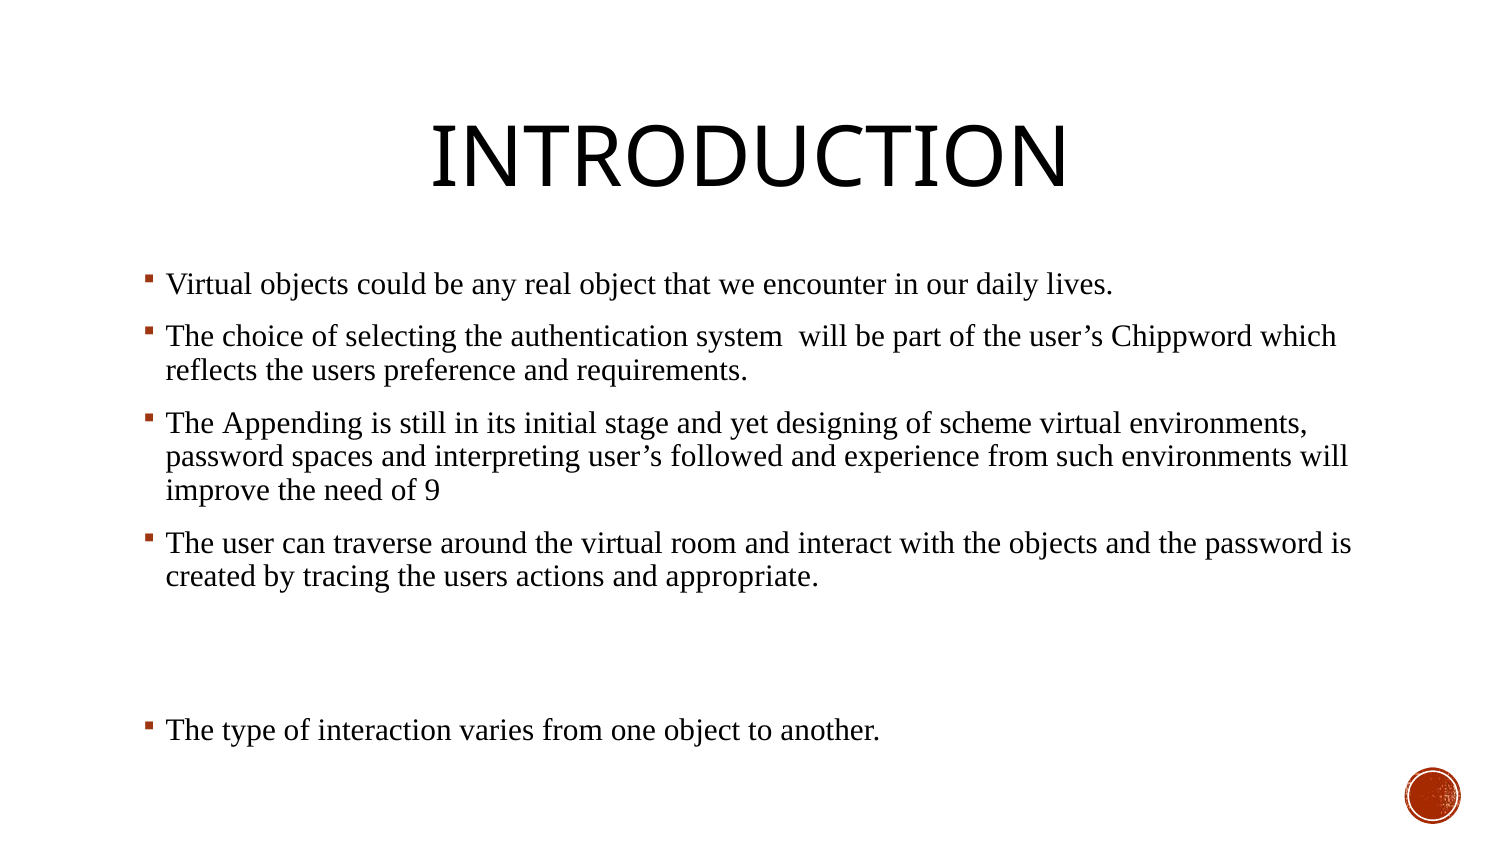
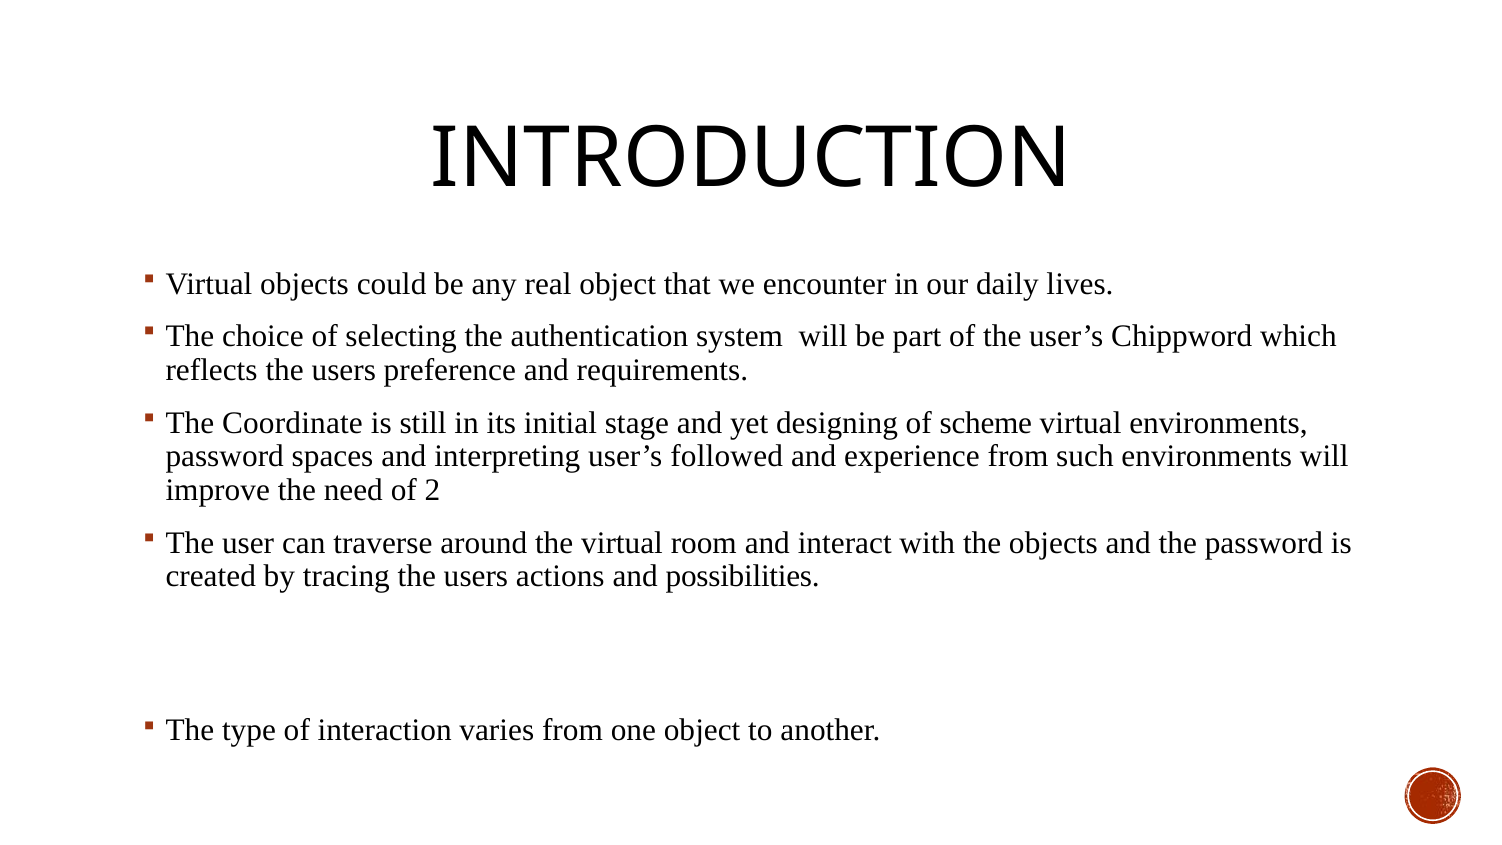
Appending: Appending -> Coordinate (292, 423)
9: 9 -> 2 (432, 490)
appropriate: appropriate -> possibilities (743, 577)
